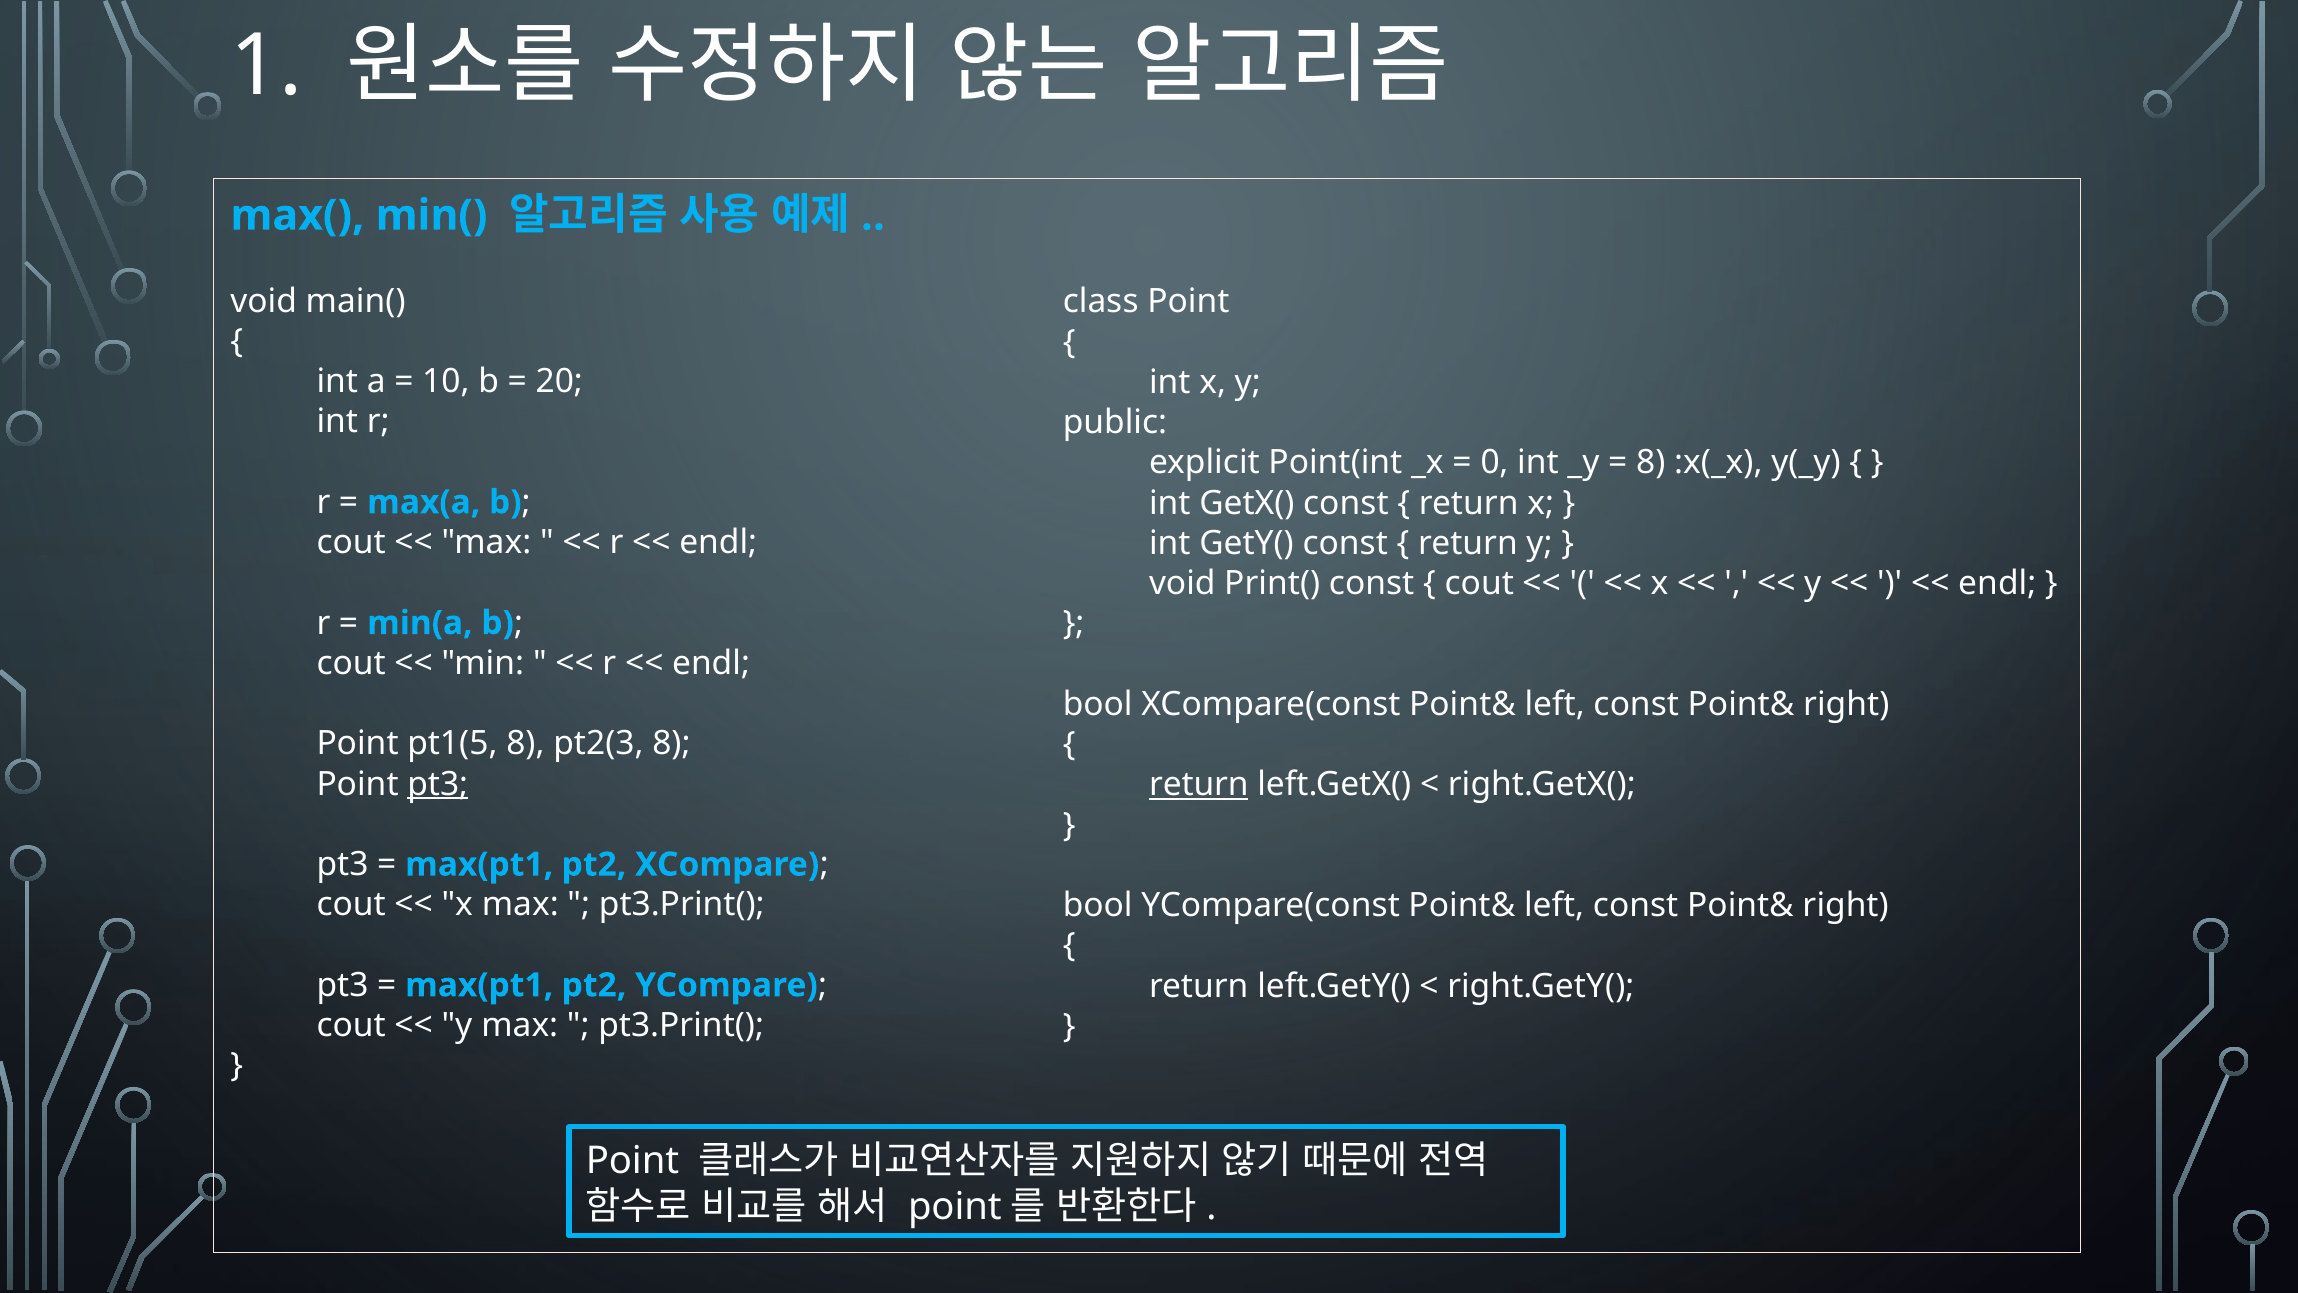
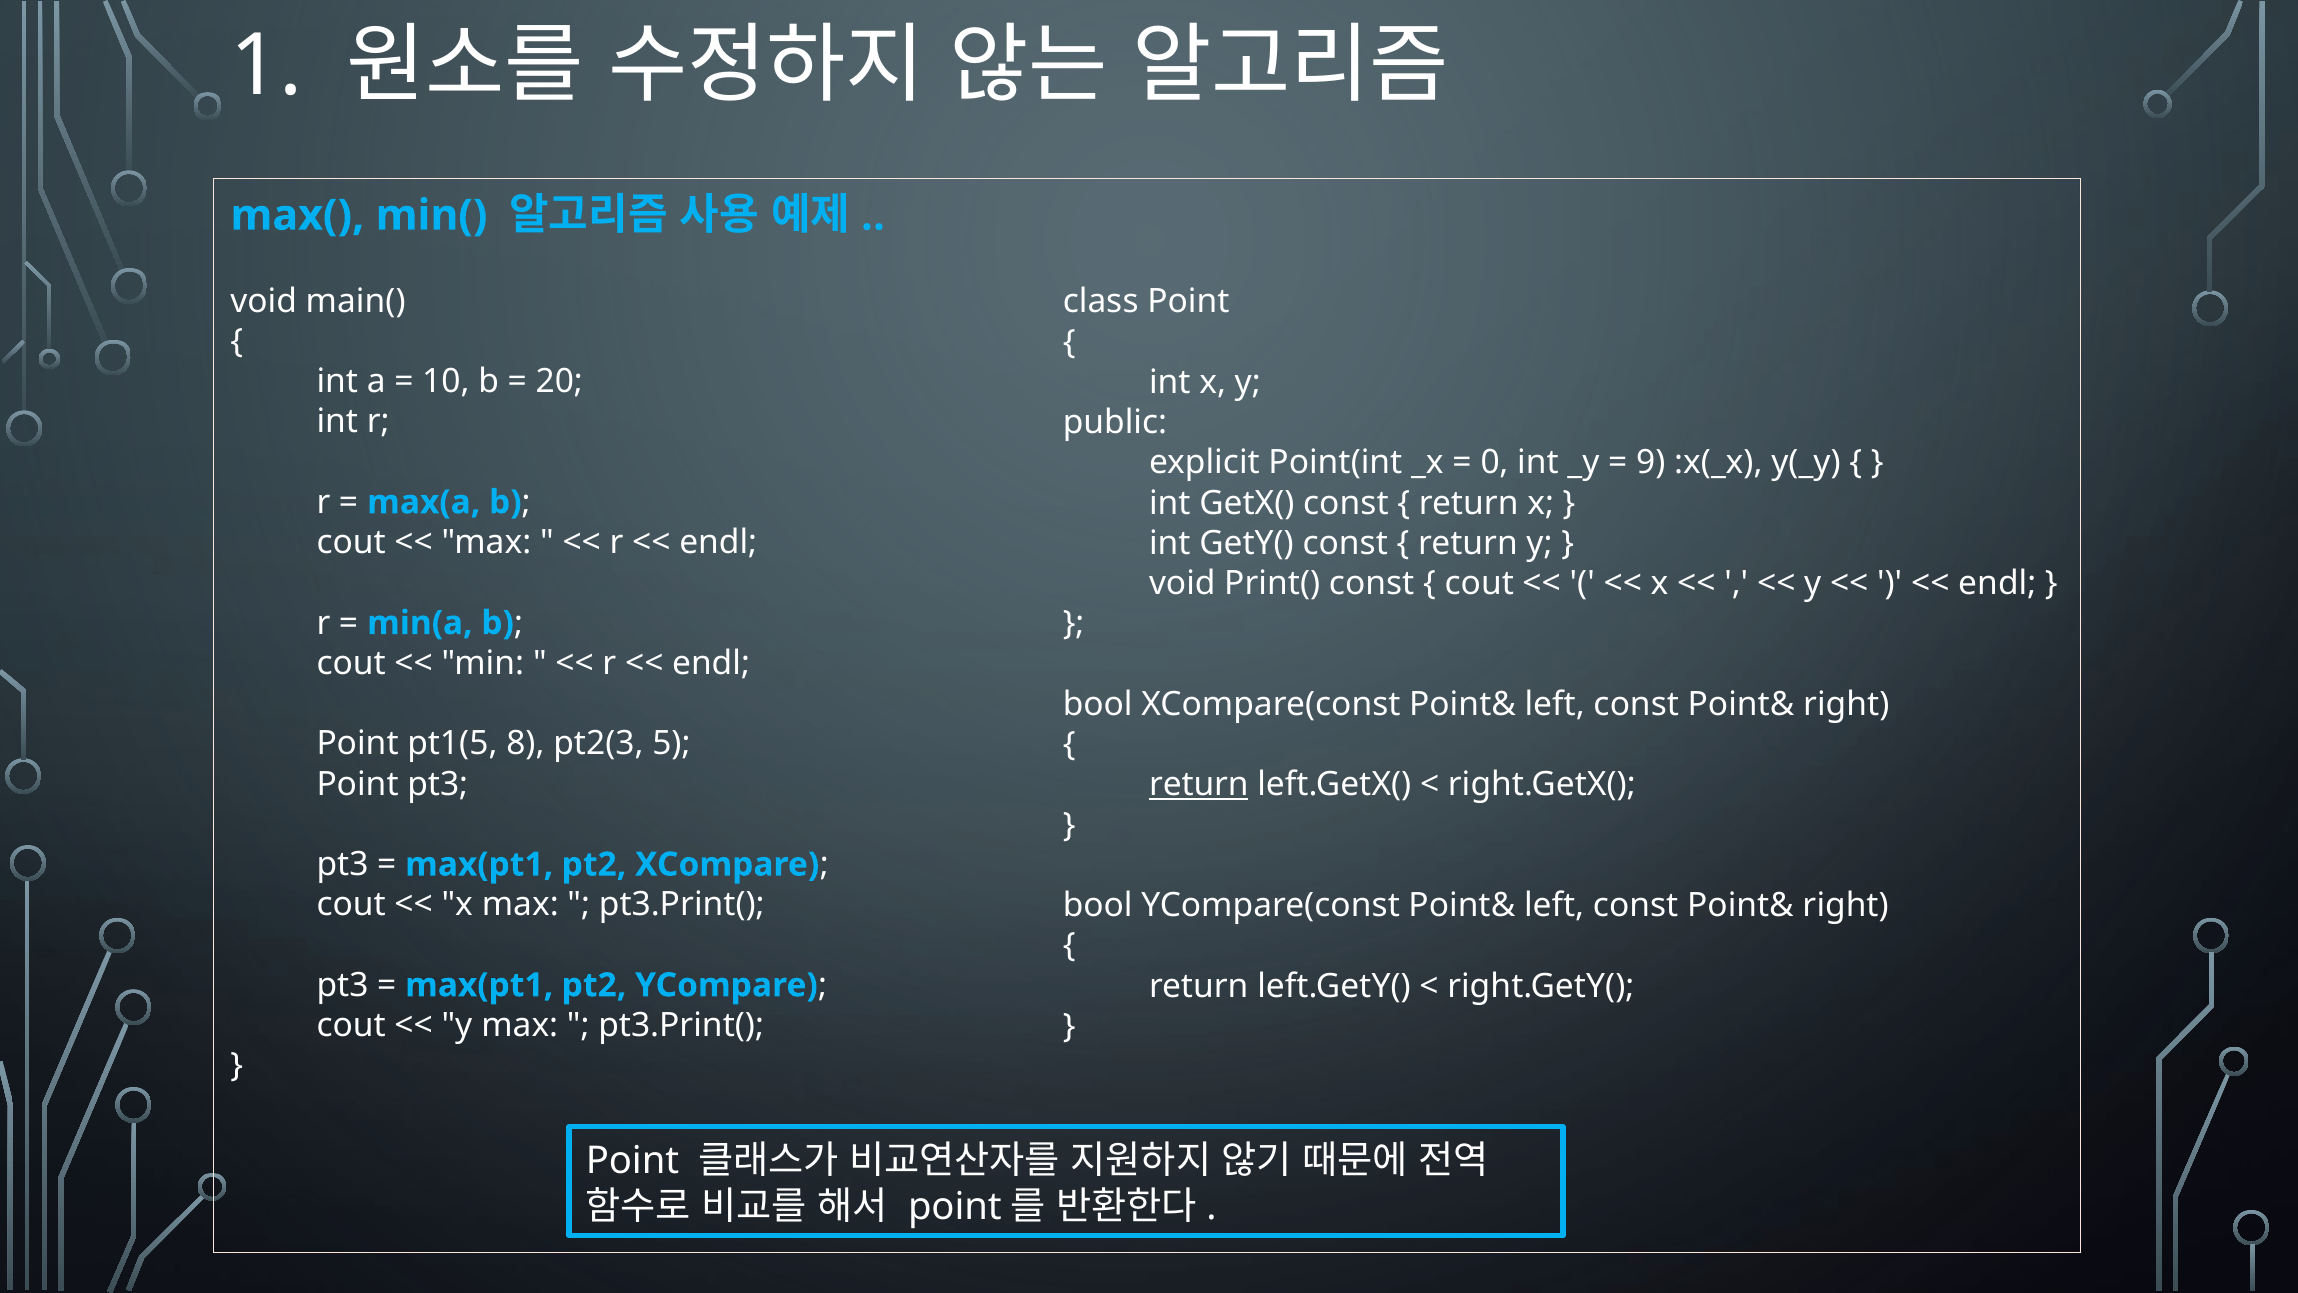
8: 8 -> 9 (1651, 463)
pt2(3 8: 8 -> 5 (671, 744)
pt3 underline: present -> none (438, 784)
